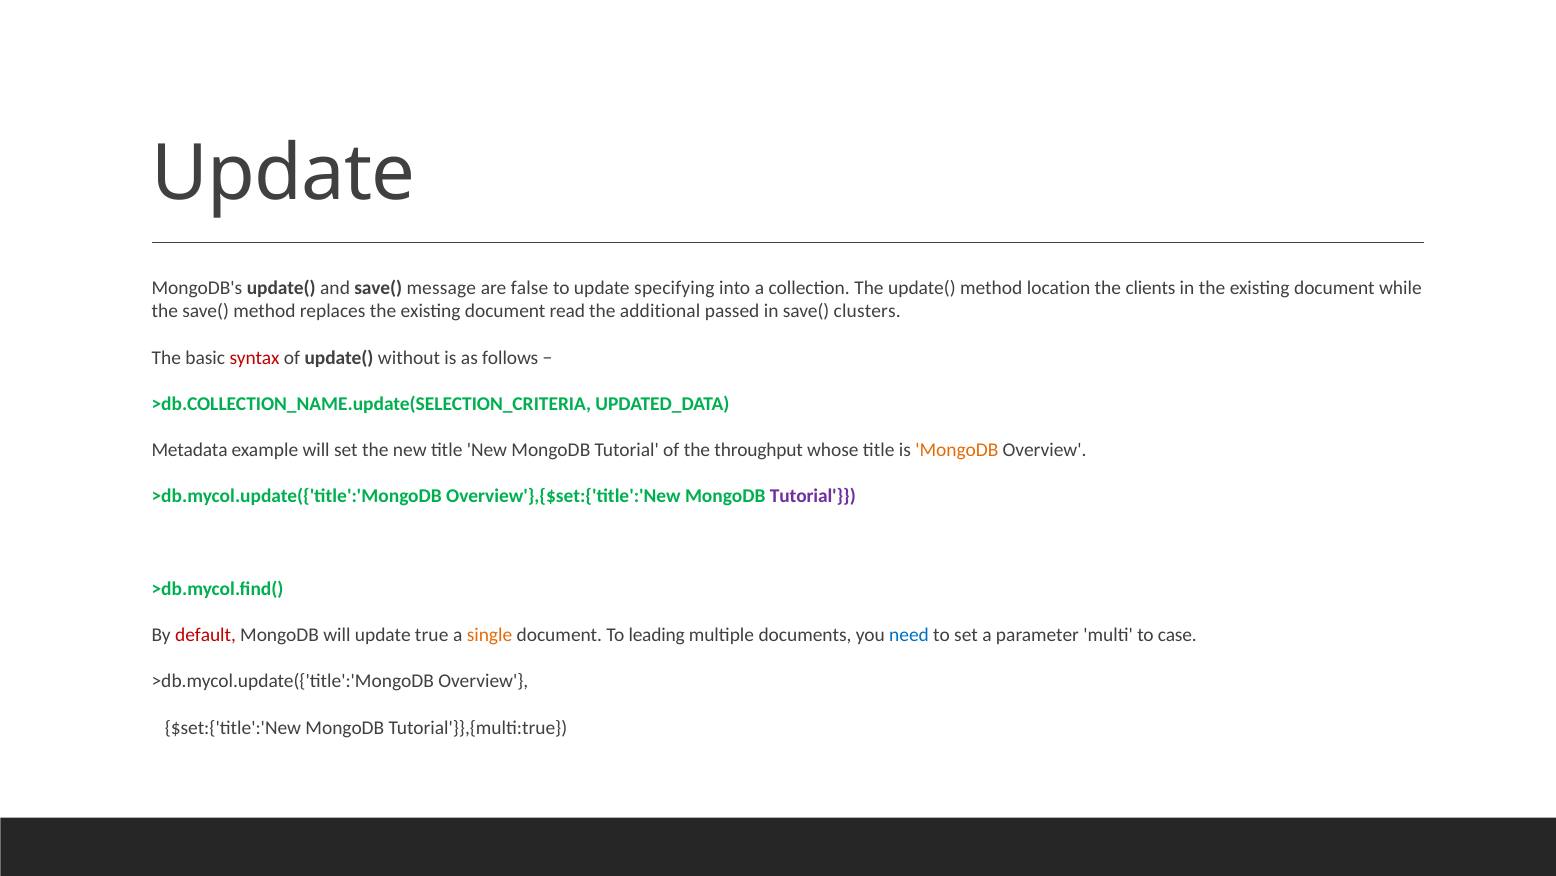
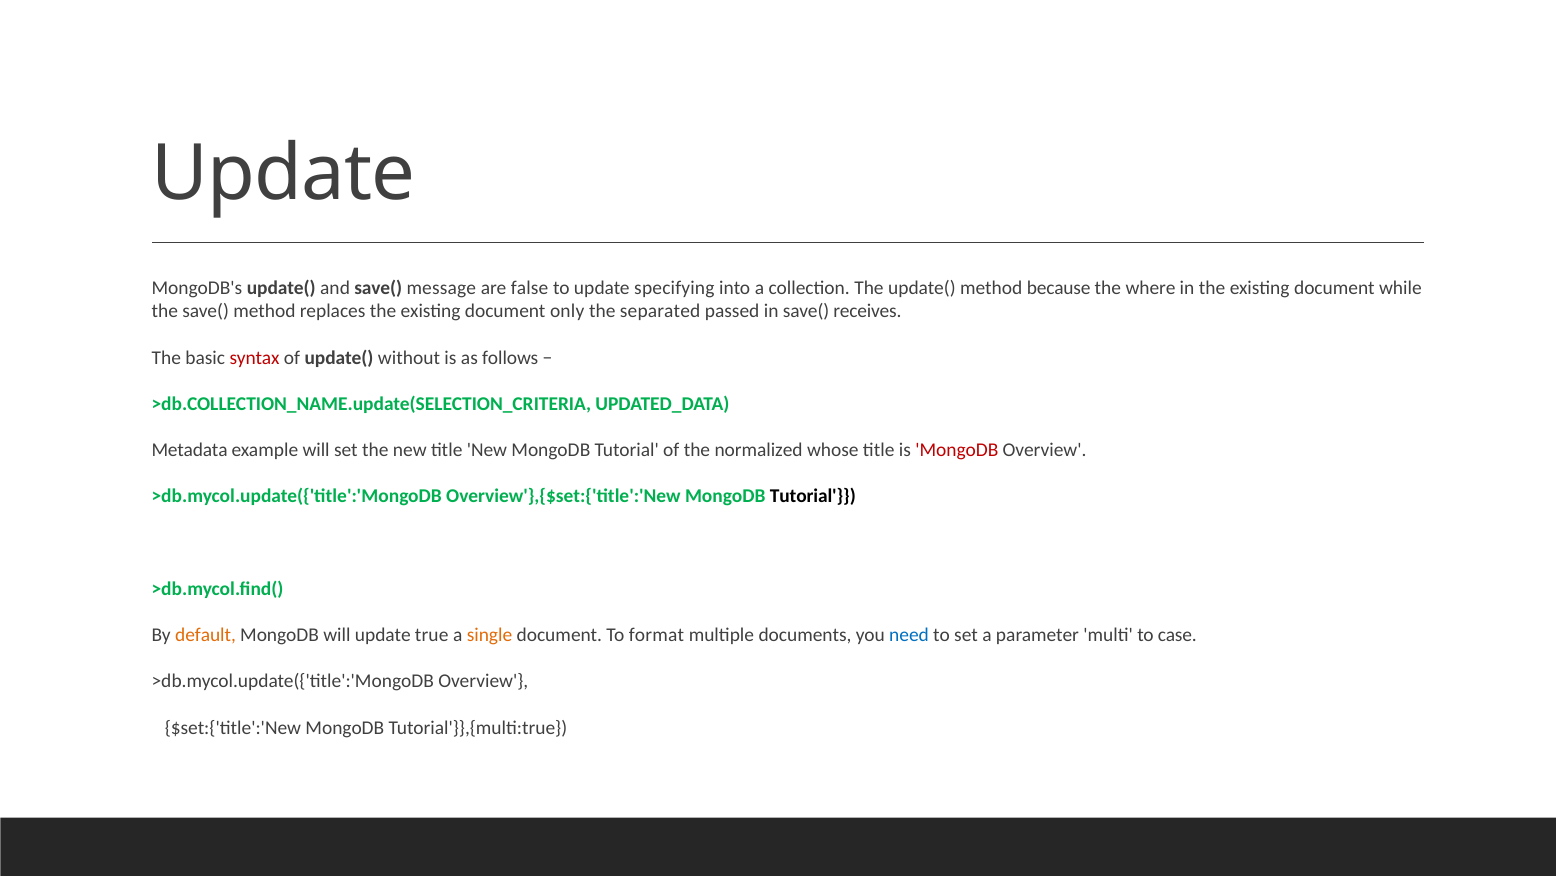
location: location -> because (1059, 288)
clients: clients -> where (1151, 288)
read: read -> only (567, 311)
additional: additional -> separated (660, 311)
clusters: clusters -> receives (867, 311)
throughput: throughput -> normalized (759, 449)
MongoDB colour: orange -> red (957, 449)
Tutorial colour: purple -> black (813, 495)
default colour: red -> orange (206, 635)
leading: leading -> format (656, 635)
